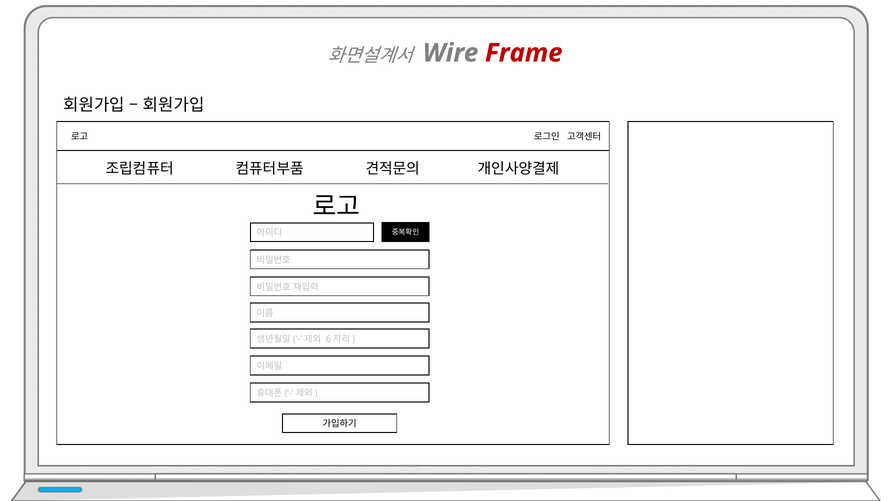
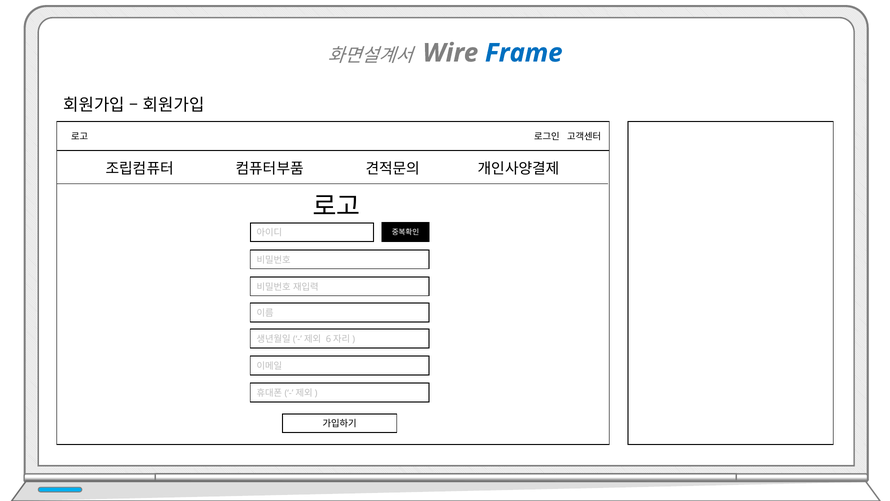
Frame colour: red -> blue (524, 53)
